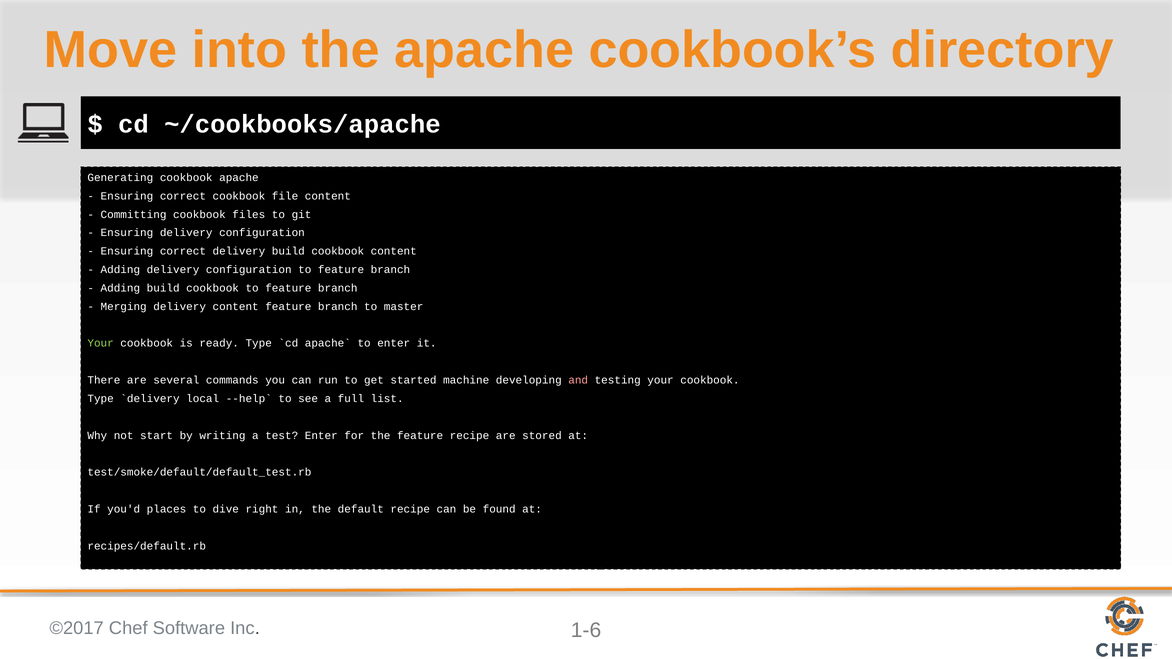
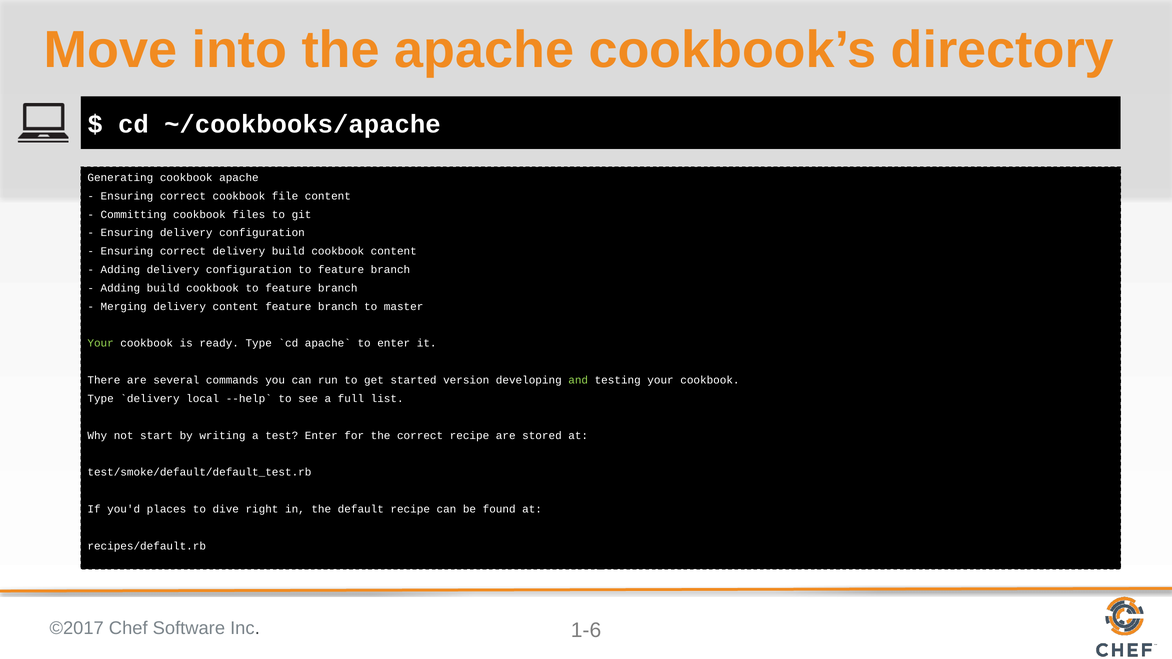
machine: machine -> version (466, 380)
and colour: pink -> light green (578, 380)
the feature: feature -> correct (420, 436)
